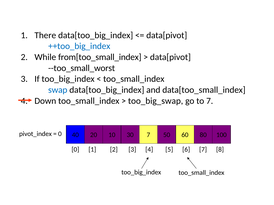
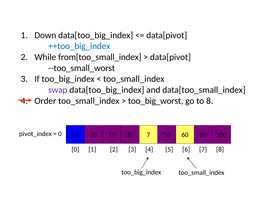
There: There -> Down (45, 35)
swap colour: blue -> purple (58, 90)
Down: Down -> Order (45, 101)
too_big_swap: too_big_swap -> too_big_worst (156, 101)
to 7: 7 -> 8 (210, 101)
